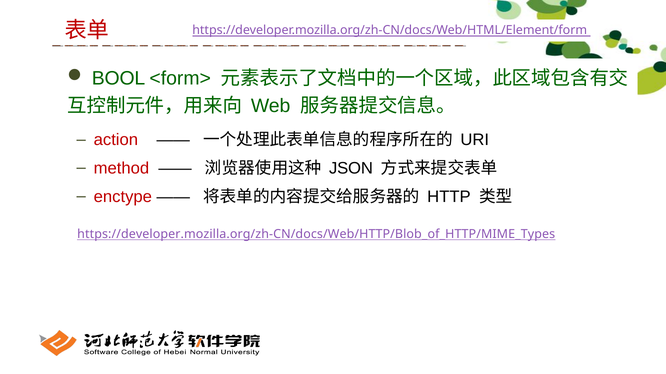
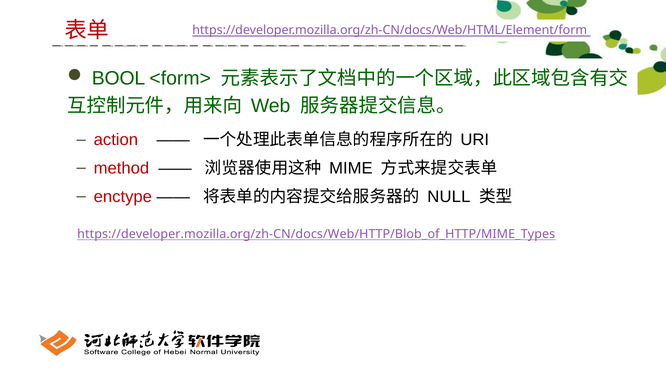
JSON: JSON -> MIME (351, 169)
HTTP: HTTP -> NULL (449, 197)
